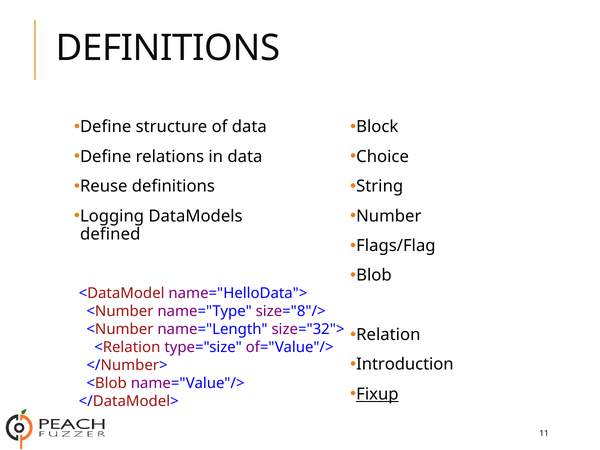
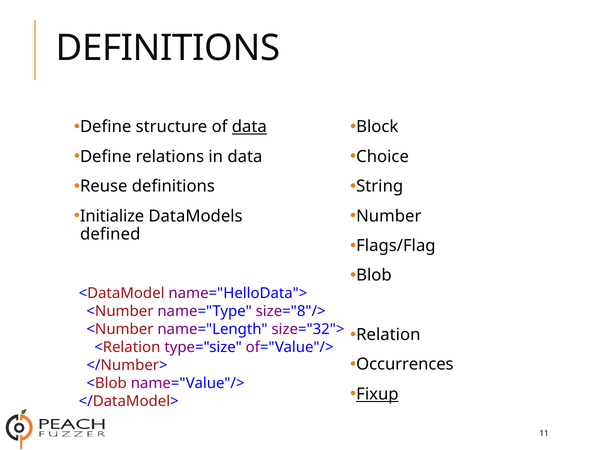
data underline: none -> present (249, 127)
Logging: Logging -> Initialize (112, 216)
Introduction: Introduction -> Occurrences (405, 364)
